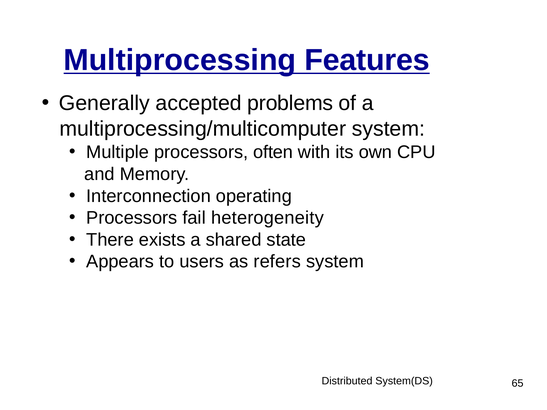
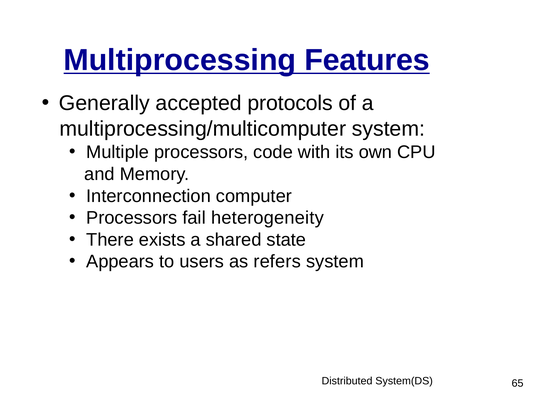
problems: problems -> protocols (290, 103)
often: often -> code (273, 152)
operating: operating -> computer (254, 196)
